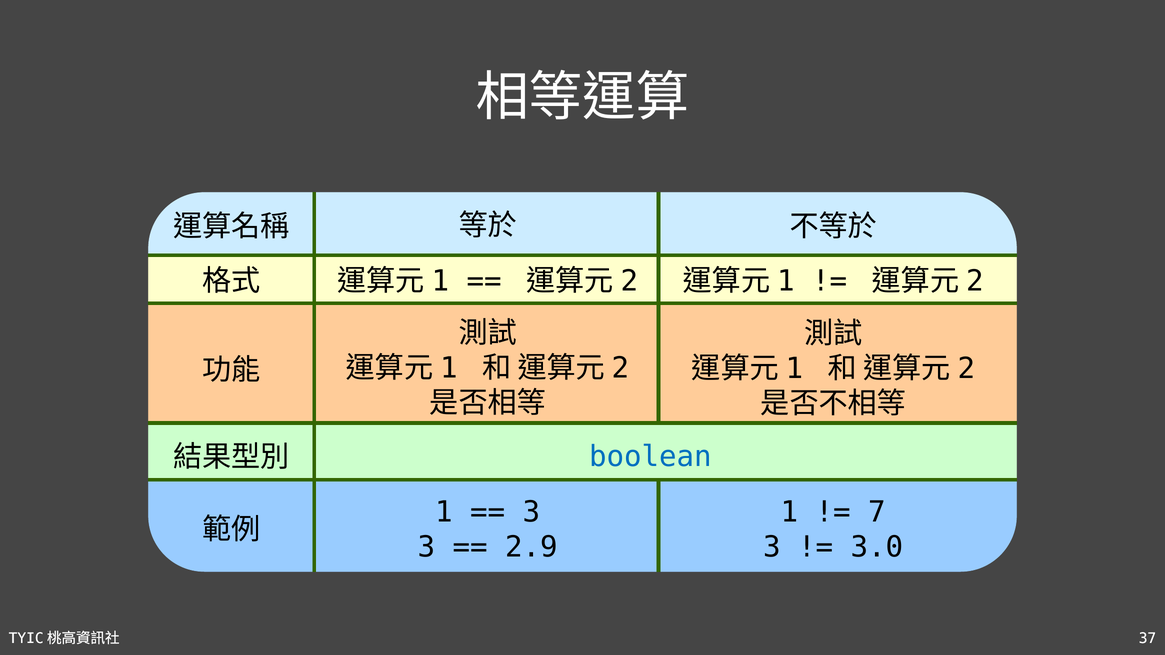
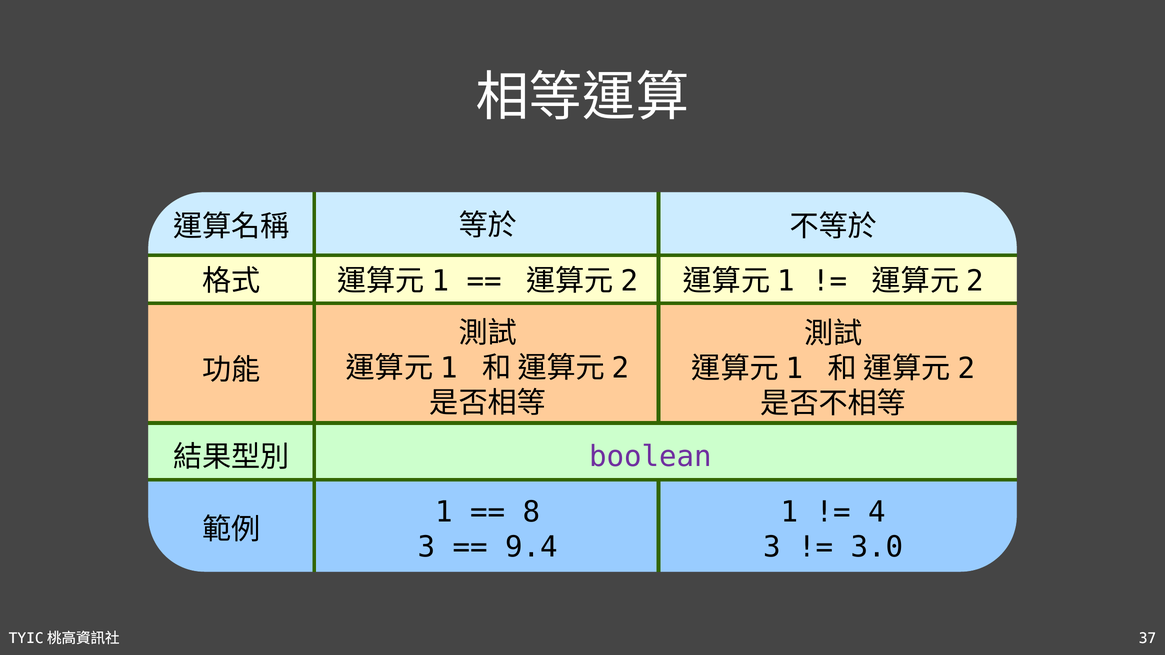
boolean colour: blue -> purple (650, 457)
3: 3 -> 8 (531, 512)
7: 7 -> 4 (877, 512)
2.9: 2.9 -> 9.4 (531, 547)
